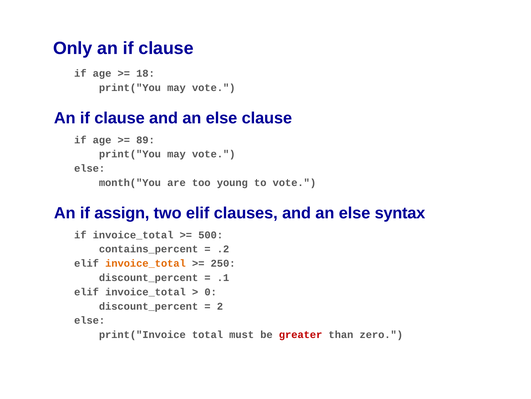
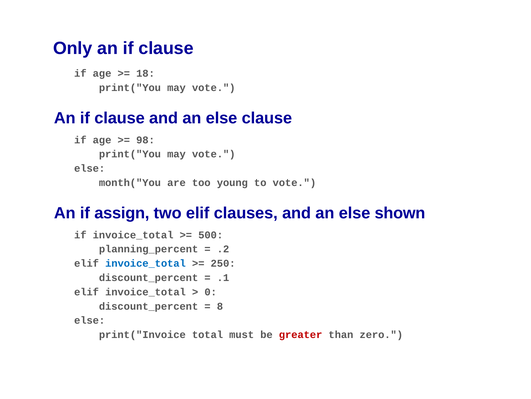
89: 89 -> 98 (146, 140)
syntax: syntax -> shown (400, 213)
contains_percent: contains_percent -> planning_percent (149, 249)
invoice_total colour: orange -> blue (145, 263)
2: 2 -> 8 (220, 306)
